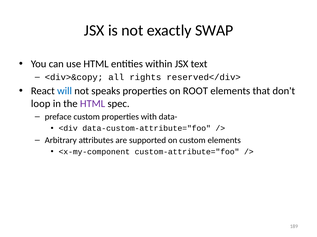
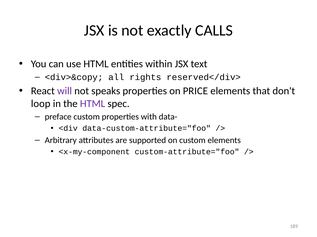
SWAP: SWAP -> CALLS (214, 30)
will colour: blue -> purple (65, 91)
ROOT: ROOT -> PRICE (195, 91)
